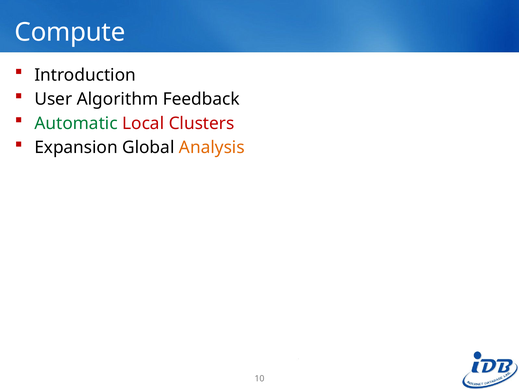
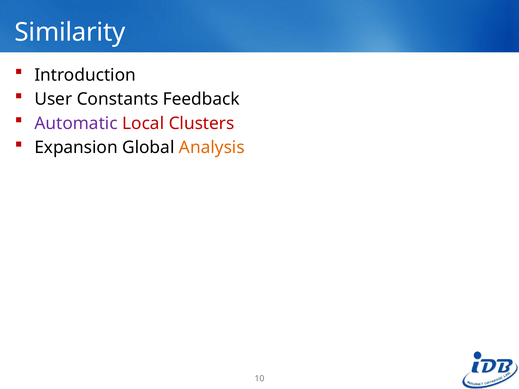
Compute: Compute -> Similarity (70, 32)
Algorithm: Algorithm -> Constants (118, 99)
Automatic colour: green -> purple (76, 123)
